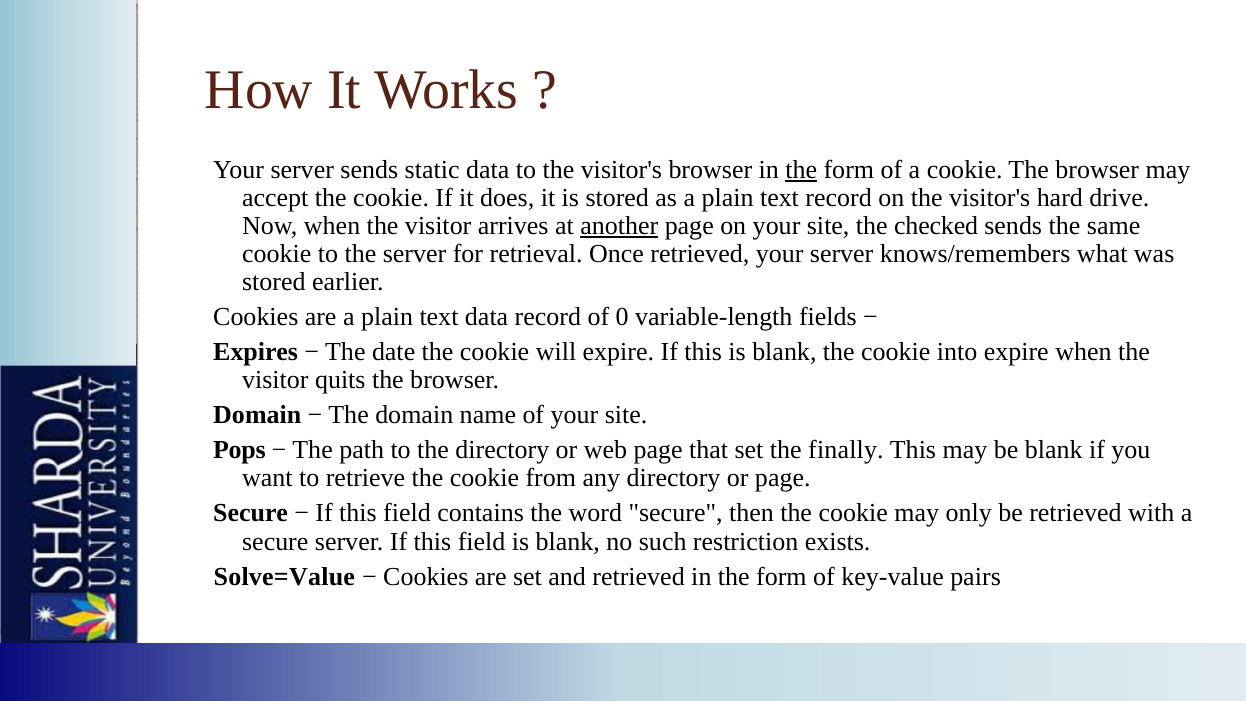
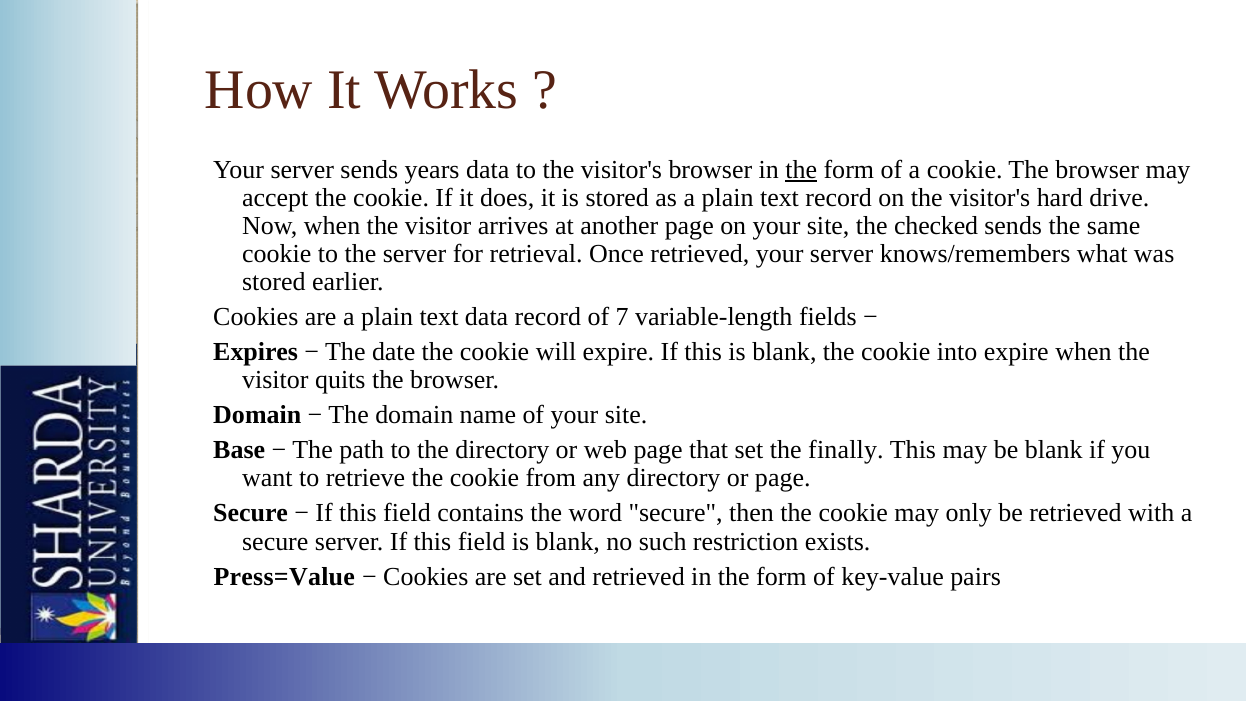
static: static -> years (432, 170)
another underline: present -> none (619, 226)
0: 0 -> 7 (622, 317)
Pops: Pops -> Base (239, 450)
Solve=Value: Solve=Value -> Press=Value (284, 576)
